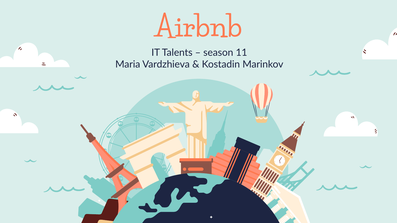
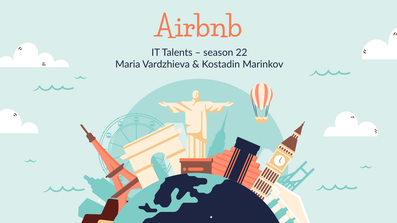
11: 11 -> 22 (242, 53)
